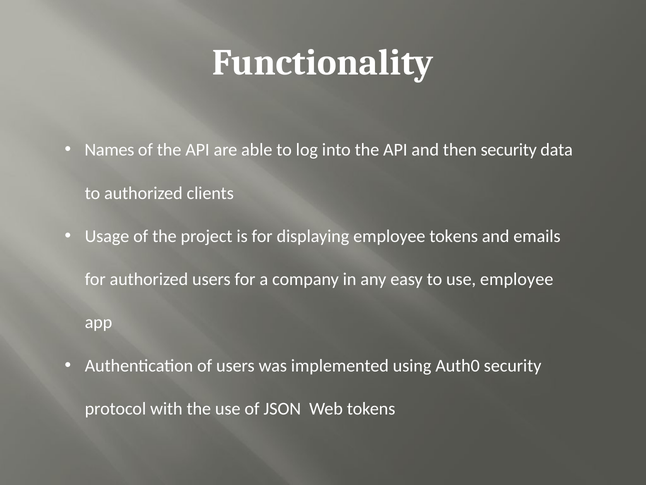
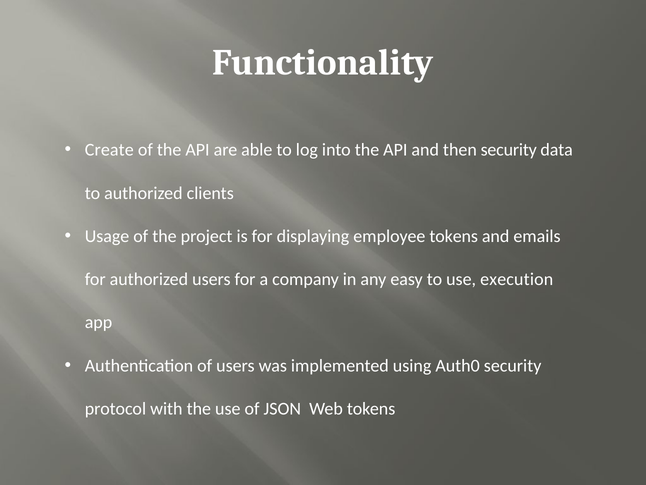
Names: Names -> Create (109, 150)
use employee: employee -> execution (517, 279)
